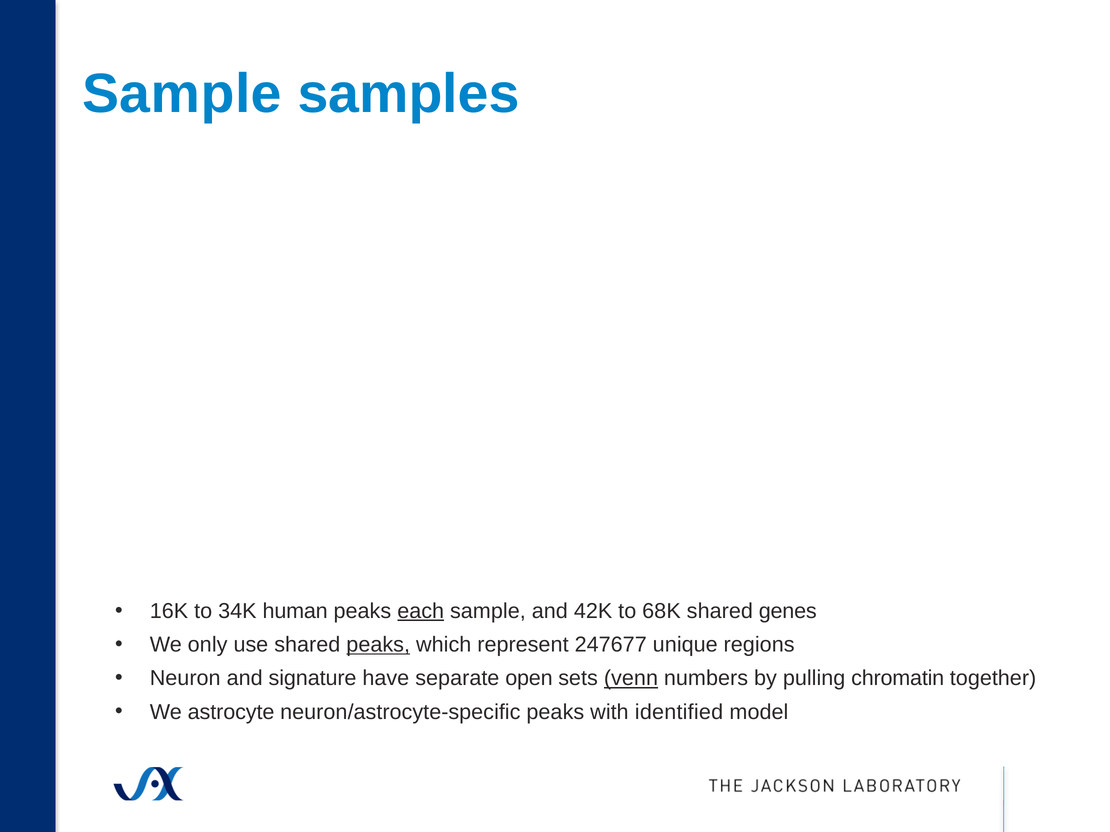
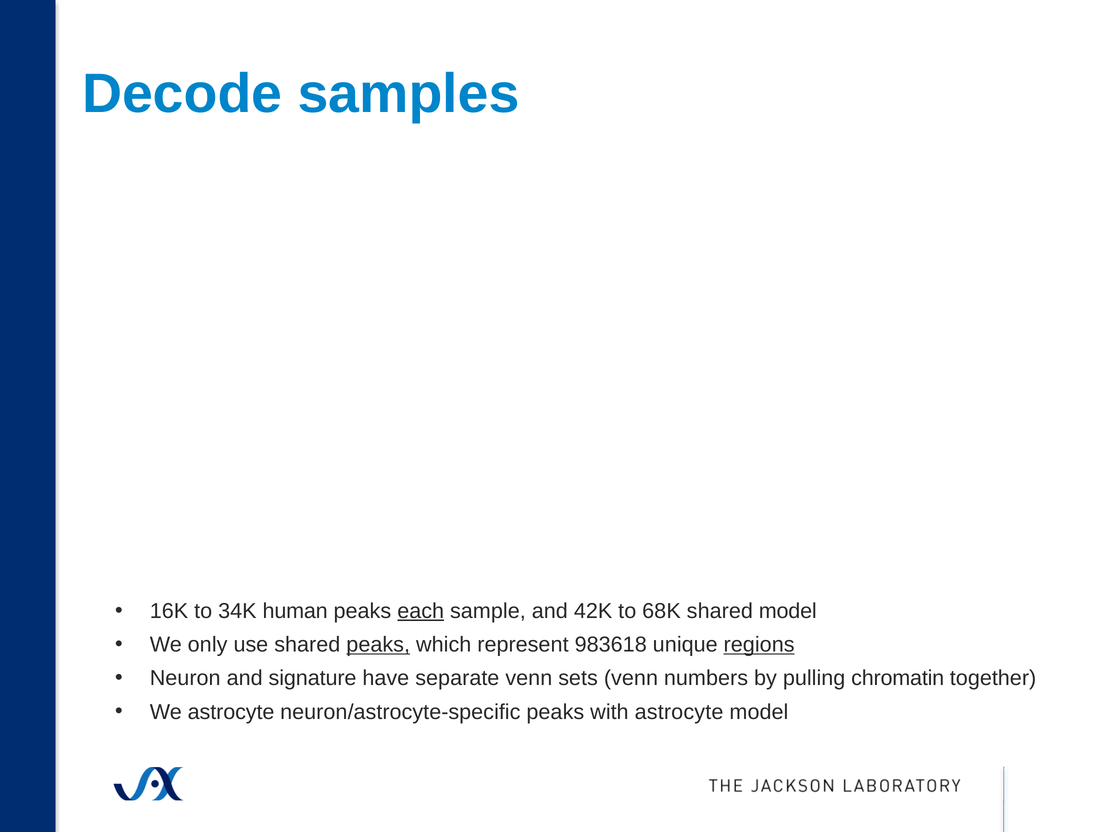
Sample: Sample -> Decode (182, 94)
shared genes: genes -> model (788, 611)
247677: 247677 -> 983618 (611, 645)
regions underline: none -> present (759, 645)
separate open: open -> venn (529, 679)
venn underline: present -> none (631, 679)
with identified: identified -> astrocyte (679, 712)
